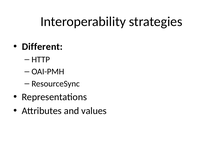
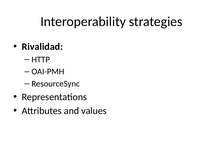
Different: Different -> Rivalidad (42, 47)
